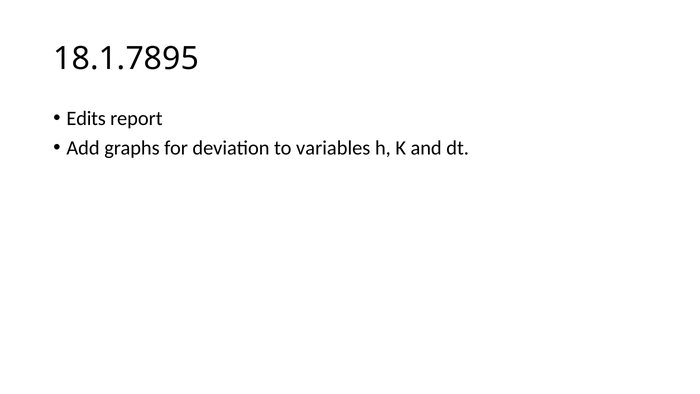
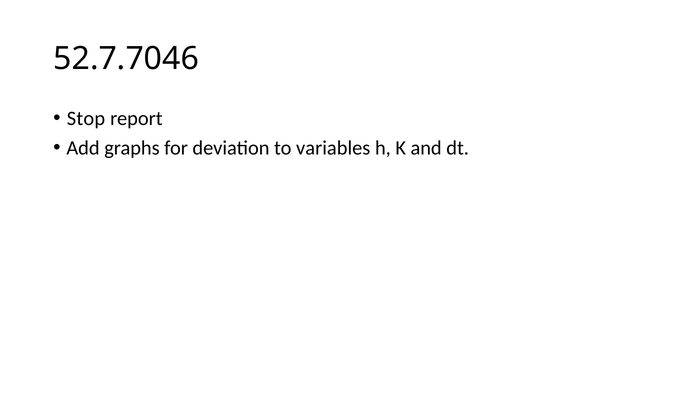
18.1.7895: 18.1.7895 -> 52.7.7046 (126, 59)
Edits: Edits -> Stop (86, 118)
